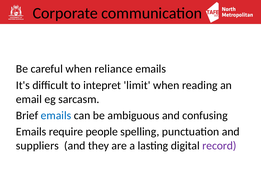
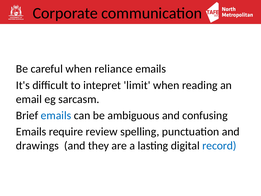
people: people -> review (102, 132)
suppliers: suppliers -> drawings (37, 145)
record colour: purple -> blue (219, 145)
